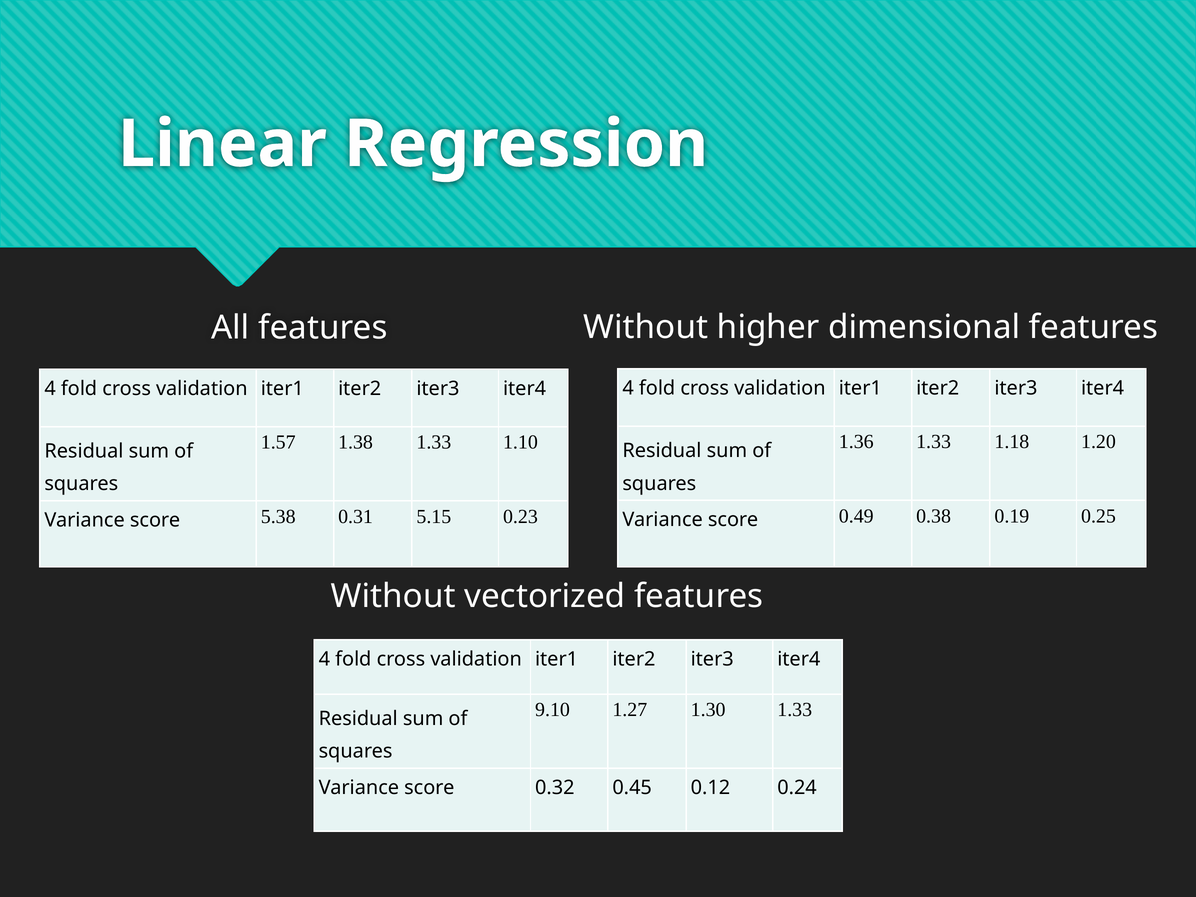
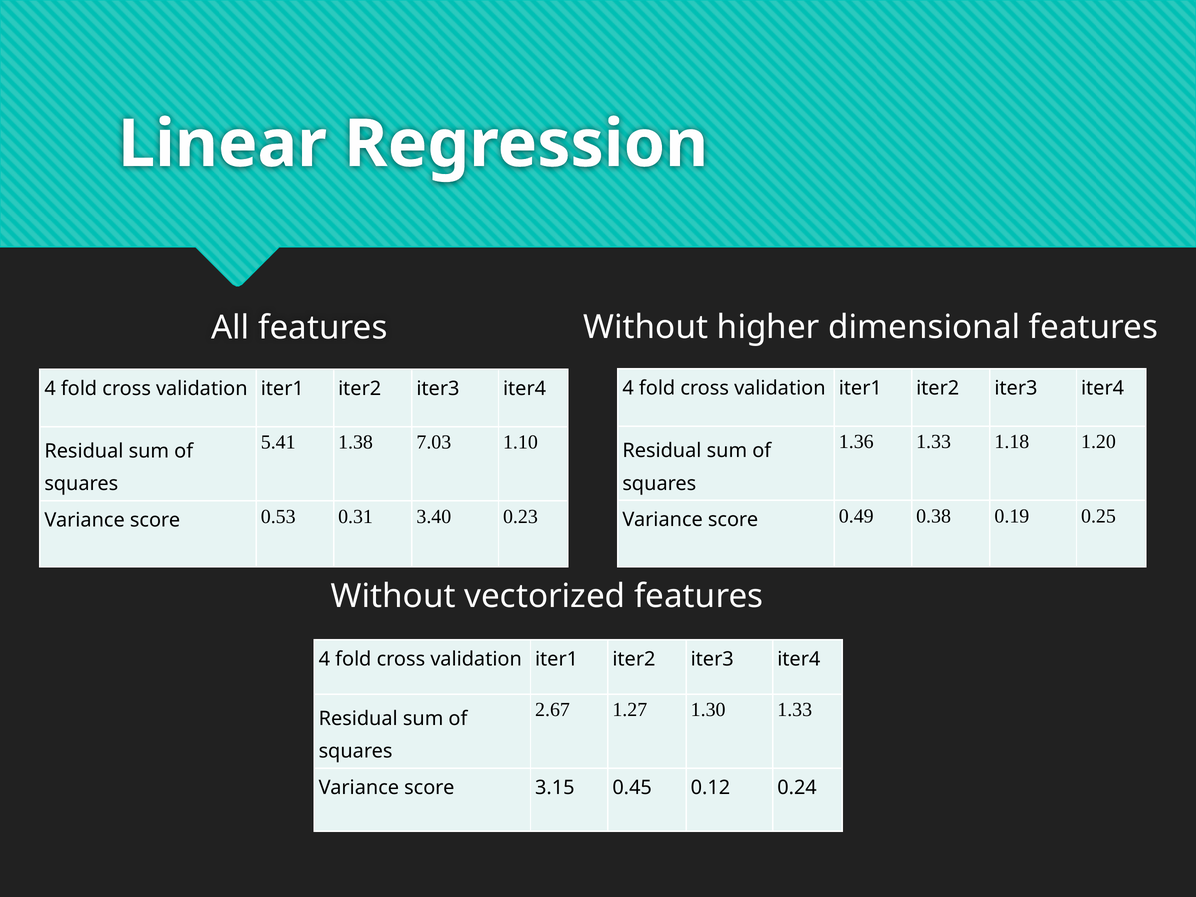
1.57: 1.57 -> 5.41 (278, 442)
1.38 1.33: 1.33 -> 7.03 (434, 442)
5.38: 5.38 -> 0.53 (278, 517)
5.15: 5.15 -> 3.40 (434, 517)
9.10: 9.10 -> 2.67 (553, 710)
0.32: 0.32 -> 3.15 (555, 788)
